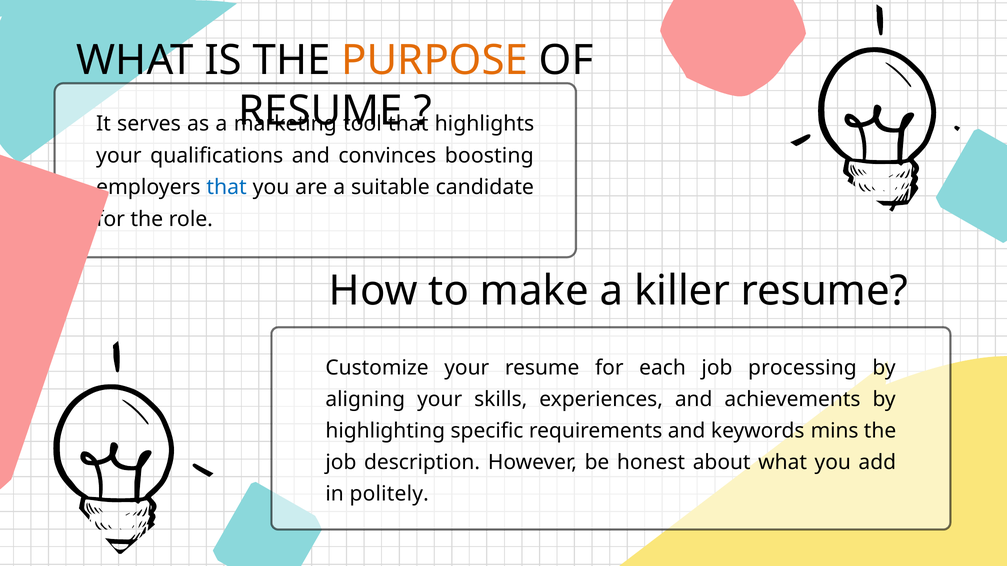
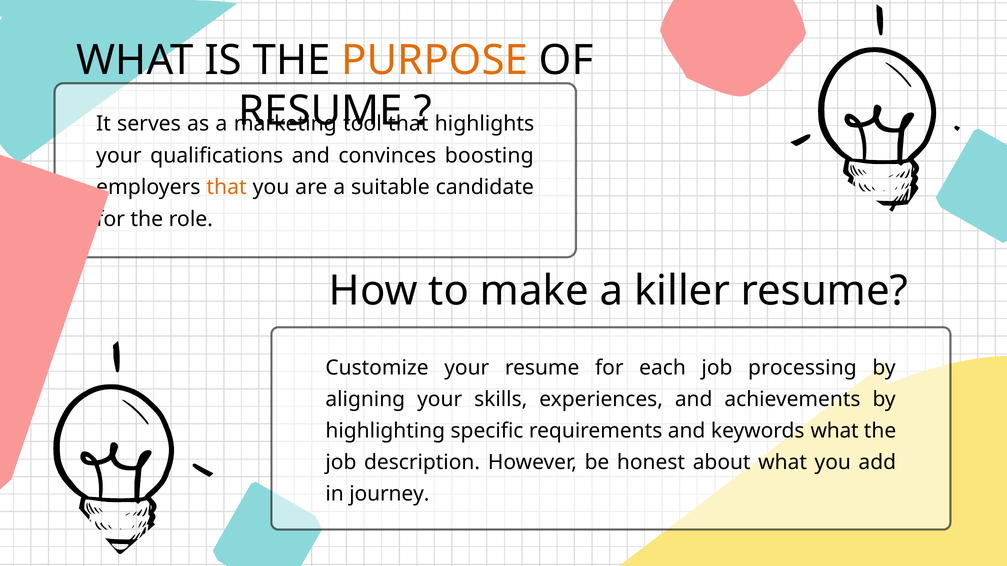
that colour: blue -> orange (227, 188)
keywords mins: mins -> what (835, 431)
politely: politely -> journey (389, 494)
